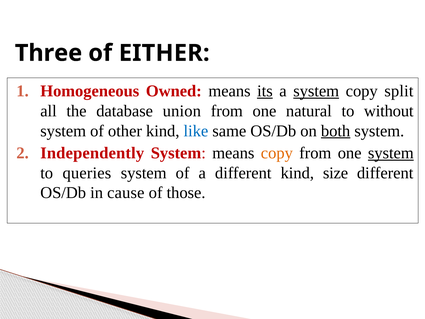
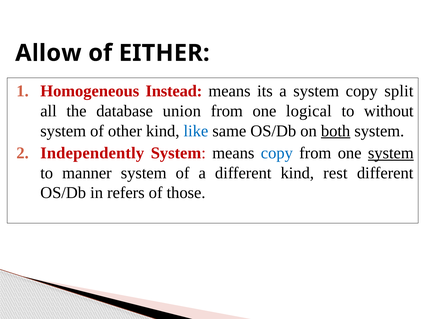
Three: Three -> Allow (48, 53)
Owned: Owned -> Instead (174, 91)
its underline: present -> none (265, 91)
system underline: present -> none (316, 91)
natural: natural -> logical (309, 111)
copy colour: orange -> blue (277, 153)
queries: queries -> manner (87, 173)
size: size -> rest (335, 173)
cause: cause -> refers (126, 193)
